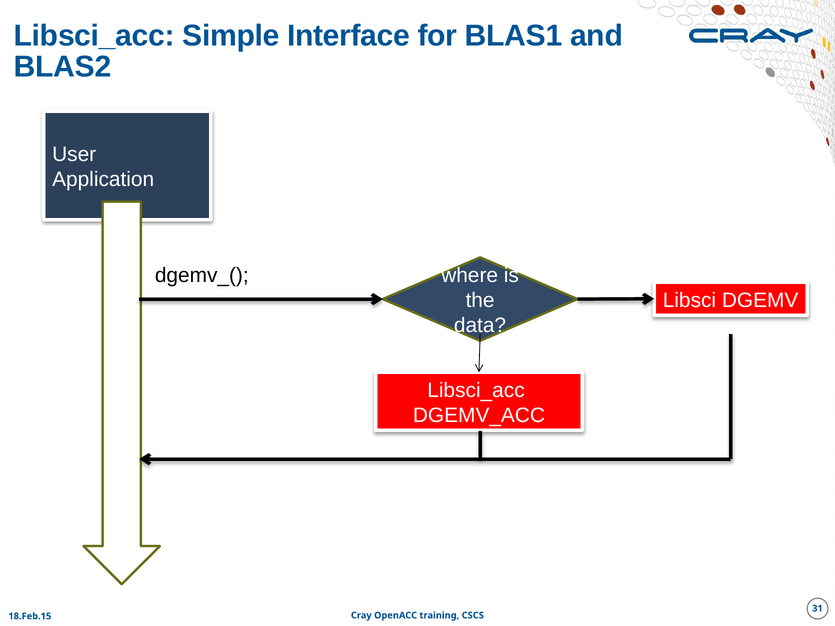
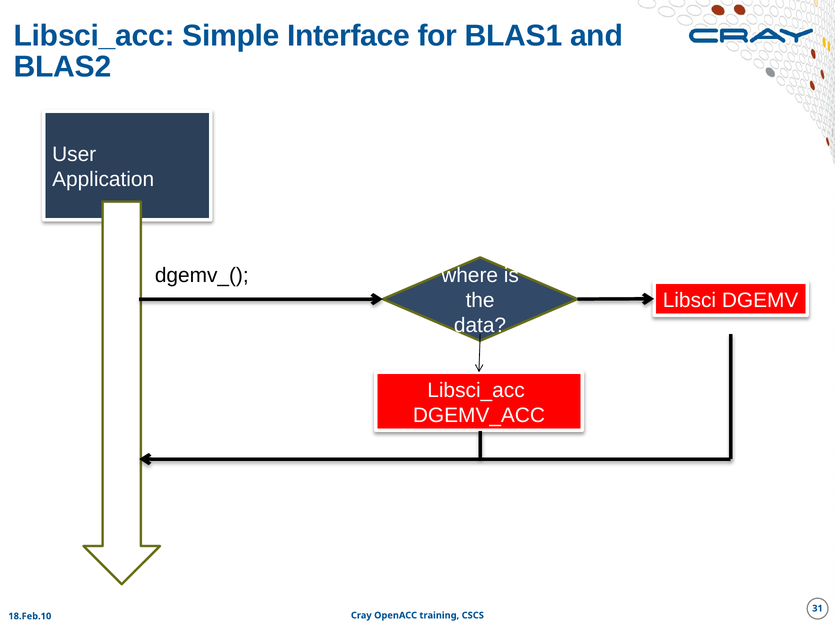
18.Feb.15: 18.Feb.15 -> 18.Feb.10 (30, 616)
